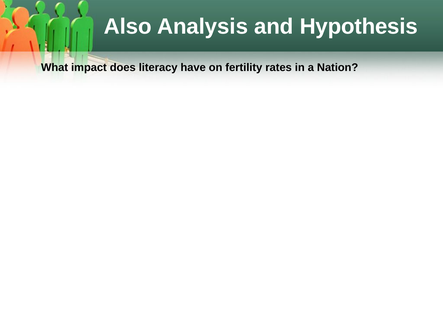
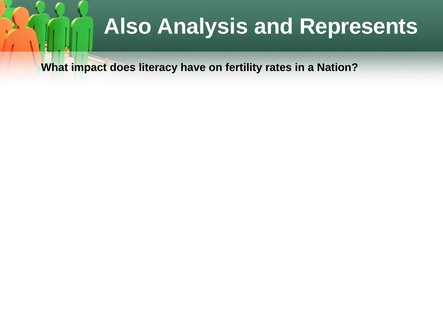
Hypothesis: Hypothesis -> Represents (359, 26)
